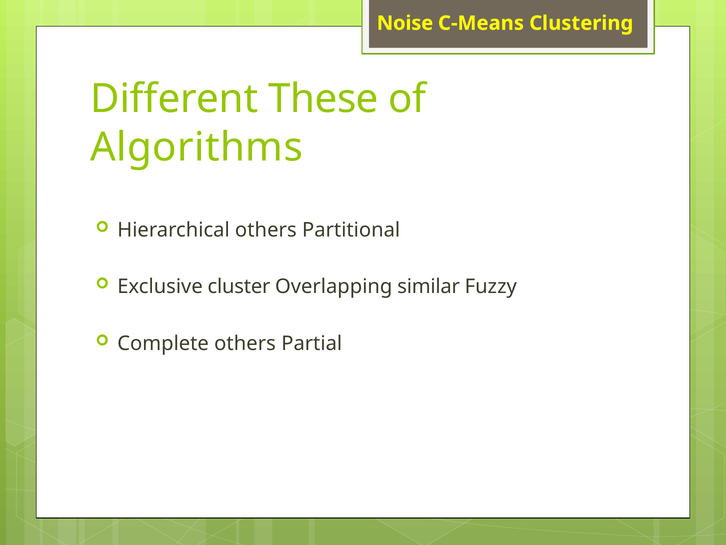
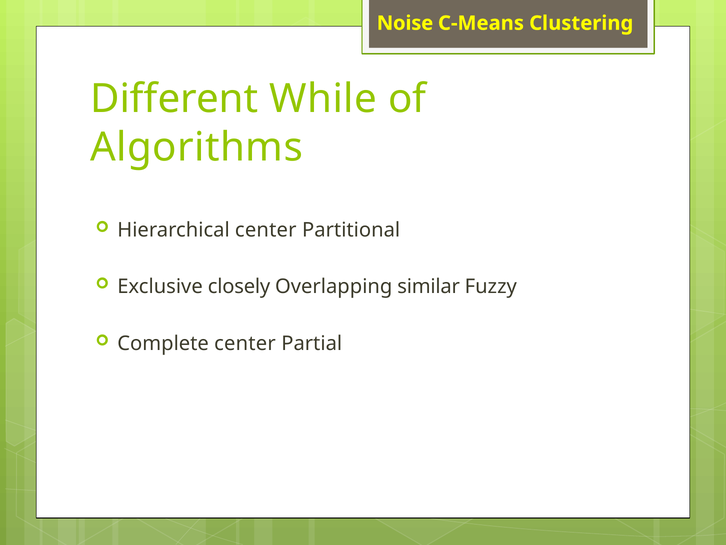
These: These -> While (323, 99)
Hierarchical others: others -> center (266, 230)
cluster: cluster -> closely (239, 286)
Complete others: others -> center (245, 343)
